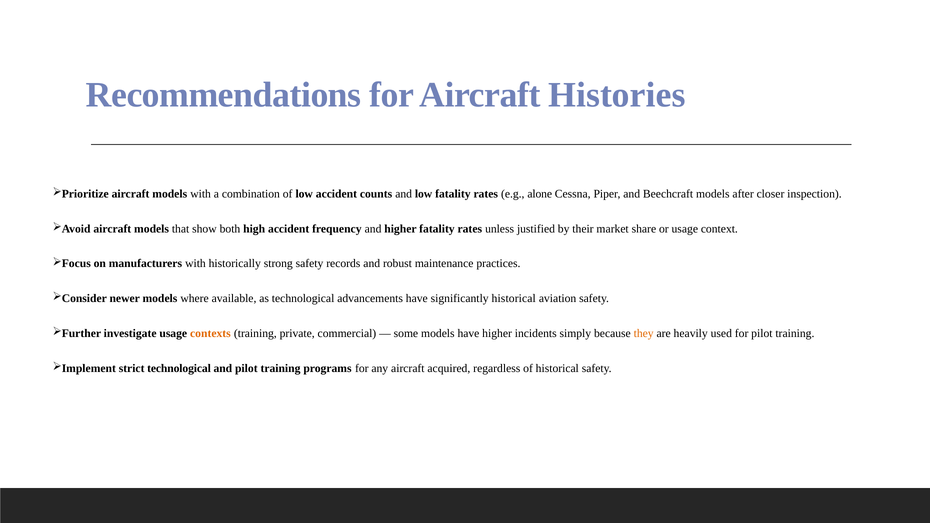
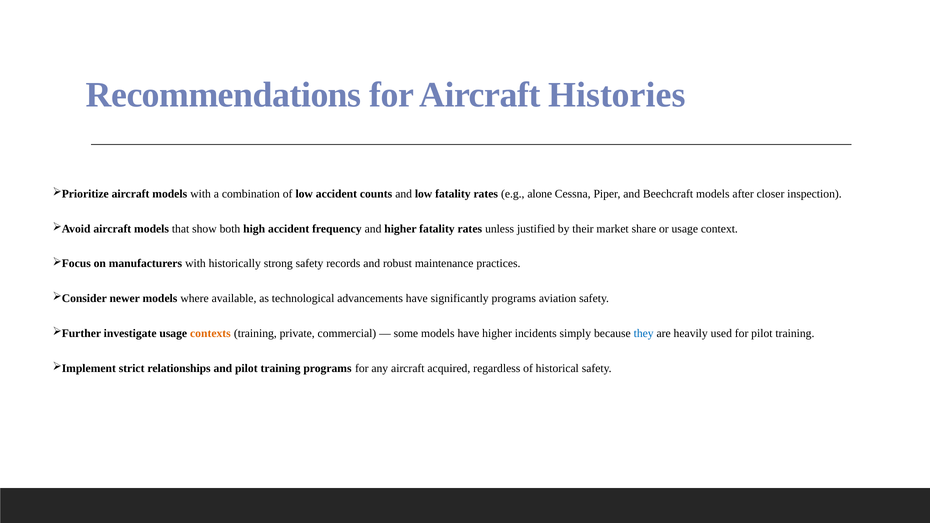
significantly historical: historical -> programs (514, 299)
they colour: orange -> blue (644, 333)
strict technological: technological -> relationships (179, 368)
